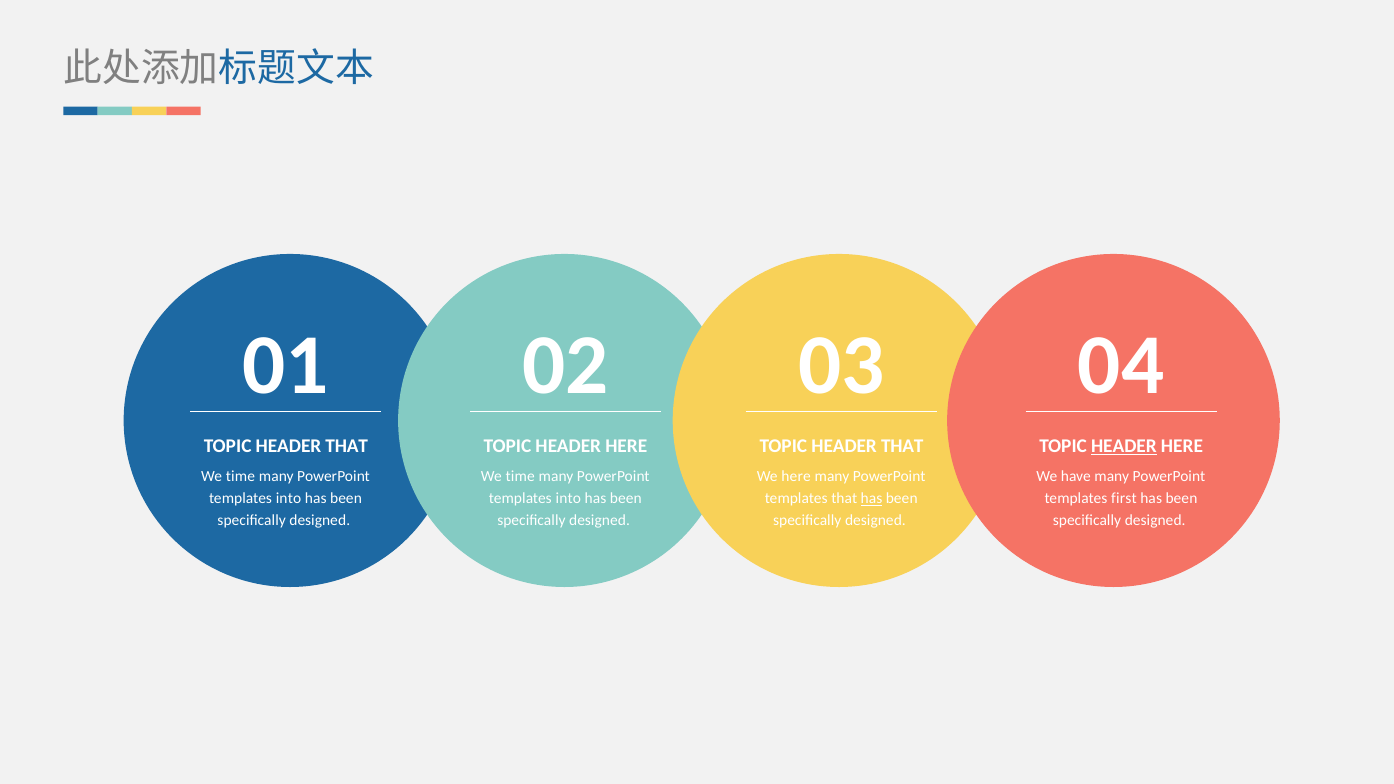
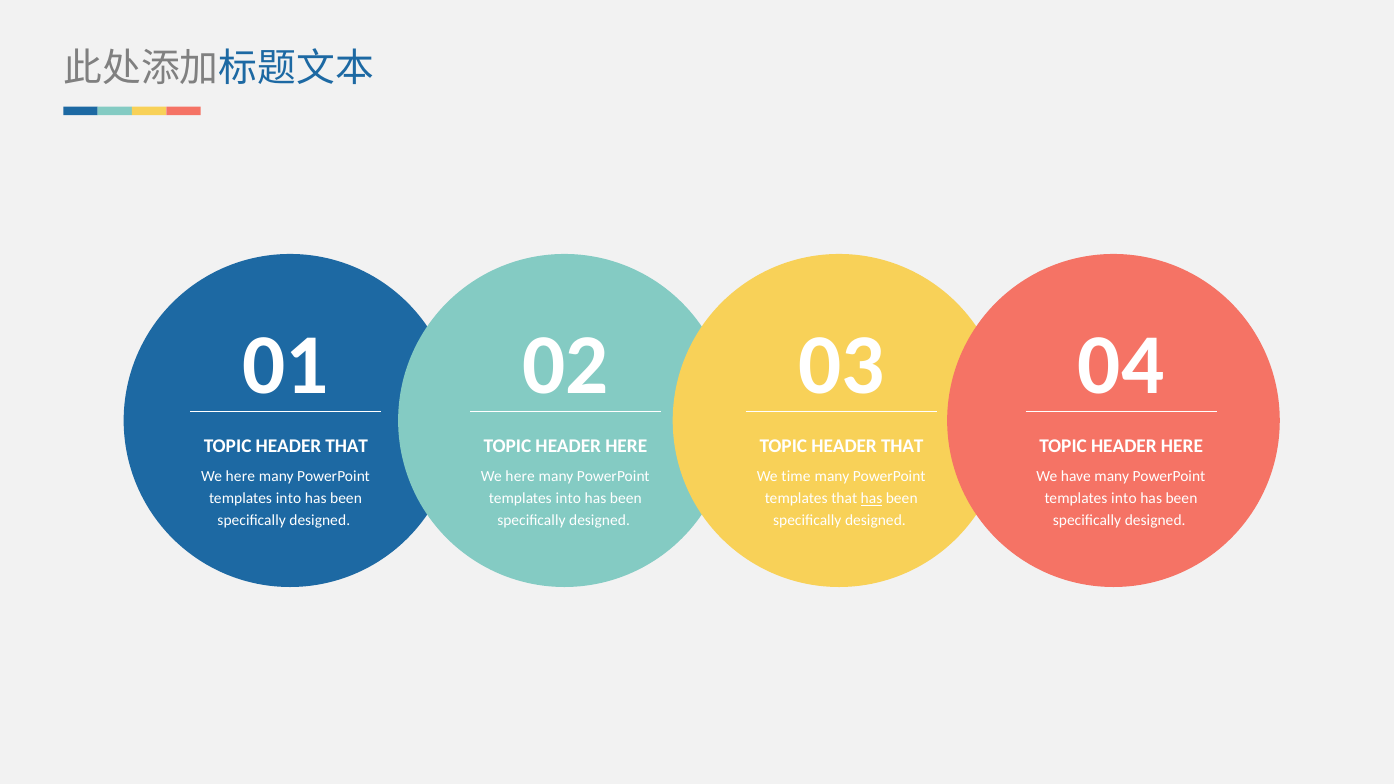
HEADER underline: present -> none (1124, 446)
time: time -> here (240, 477)
time: time -> here (520, 477)
We here: here -> time (796, 477)
first: first -> into (1124, 499)
